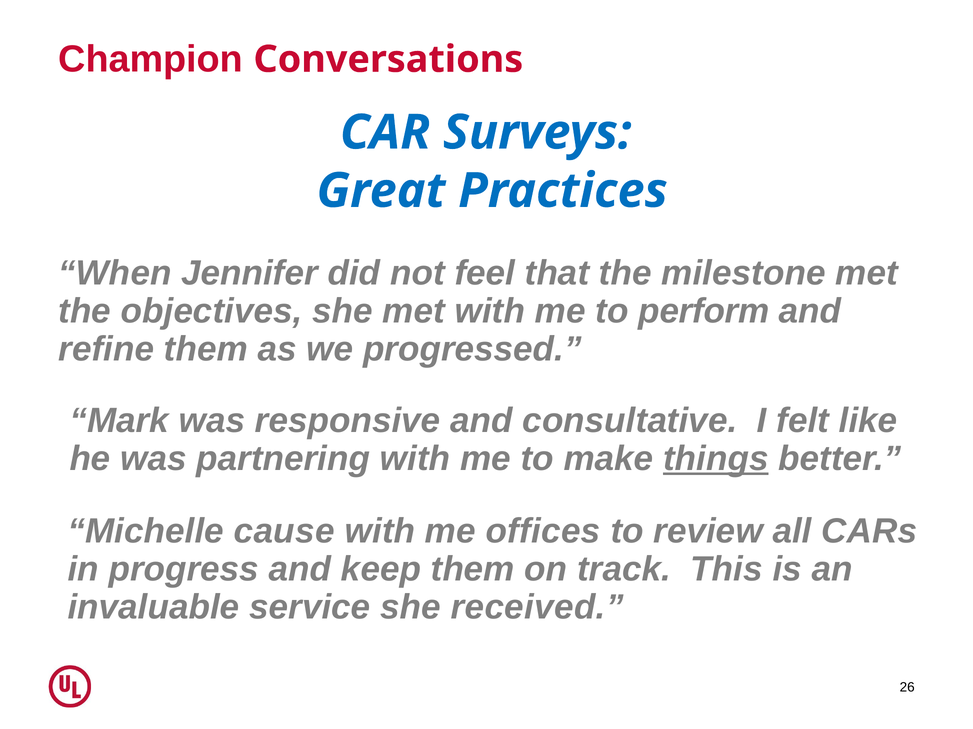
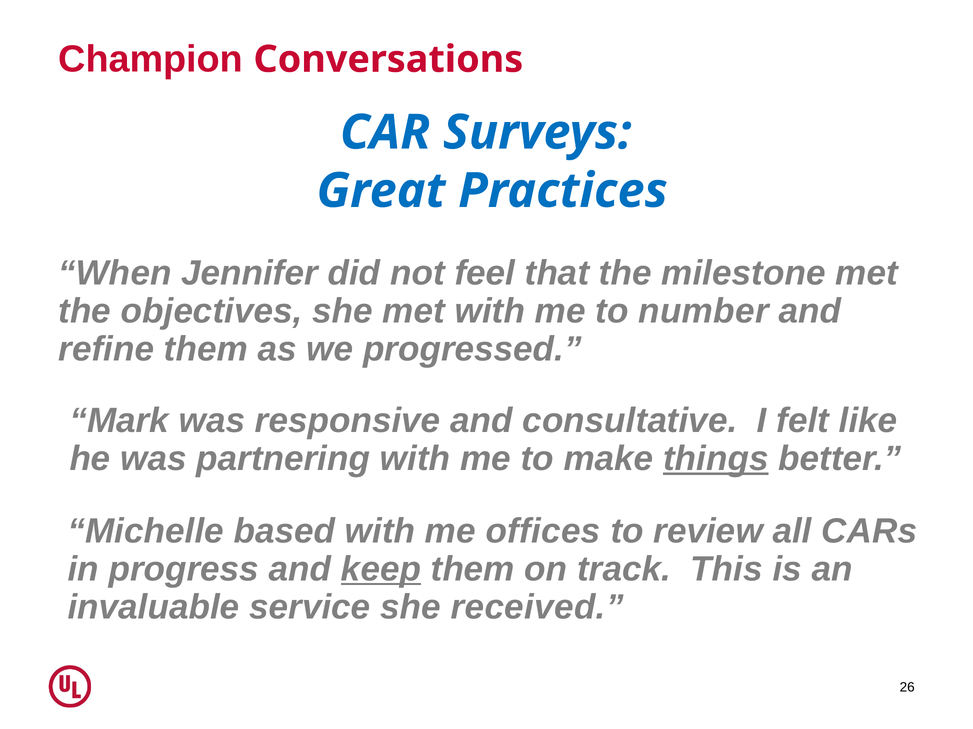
perform: perform -> number (704, 311)
cause: cause -> based (284, 532)
keep underline: none -> present (381, 570)
